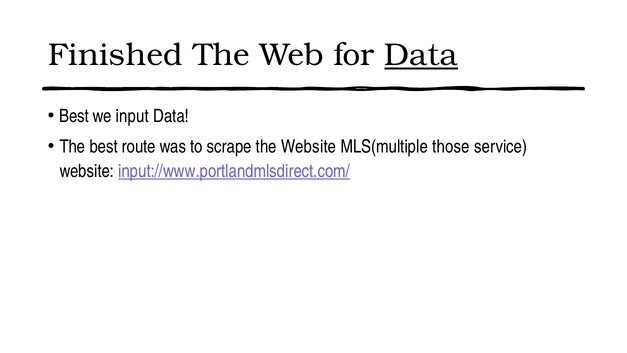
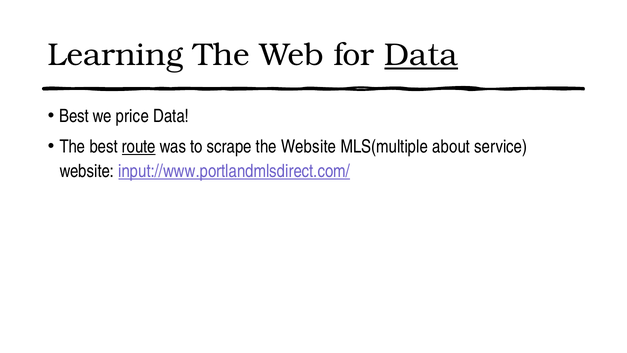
Finished: Finished -> Learning (115, 55)
input: input -> price (132, 116)
route underline: none -> present (139, 147)
those: those -> about (451, 147)
